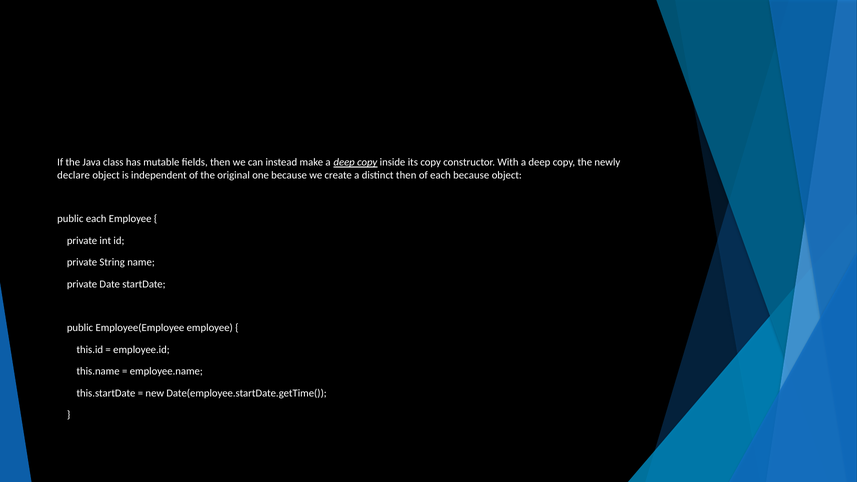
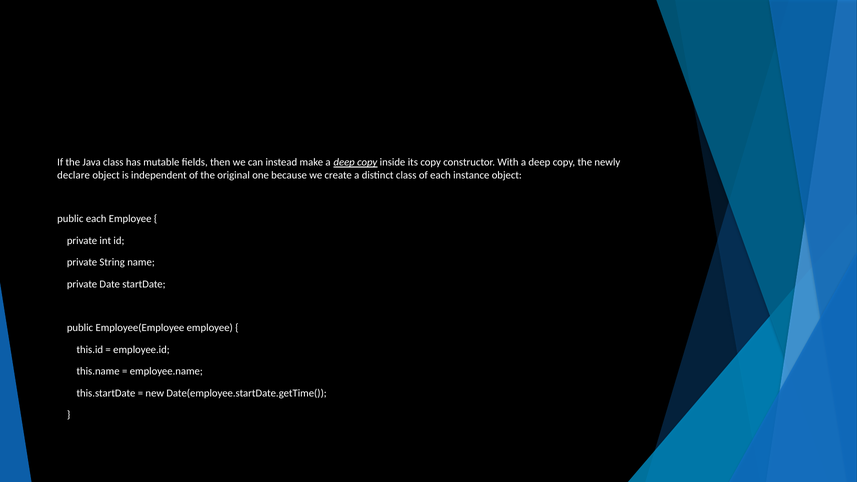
distinct then: then -> class (406, 175)
each because: because -> instance (471, 175)
